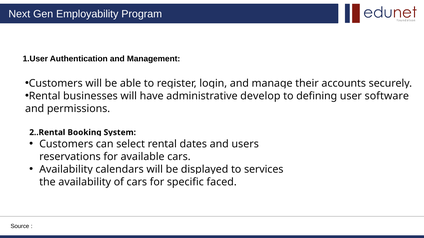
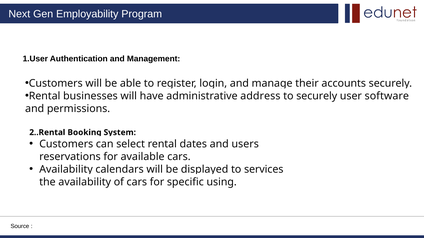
develop: develop -> address (260, 96)
to defining: defining -> securely (317, 96)
faced: faced -> using (222, 182)
